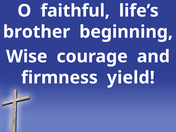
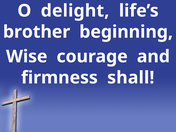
faithful: faithful -> delight (75, 11)
yield: yield -> shall (131, 78)
